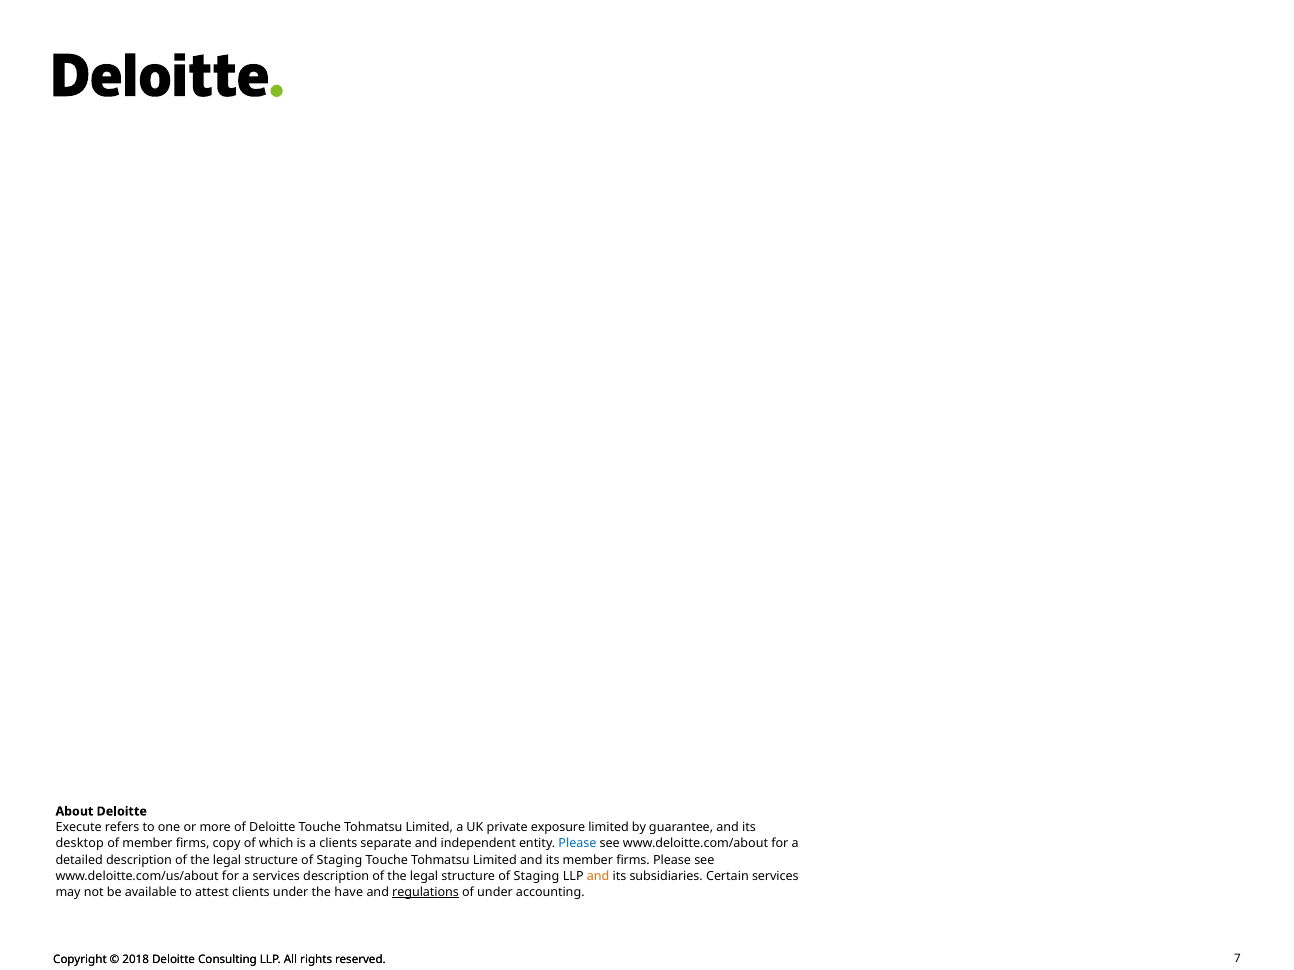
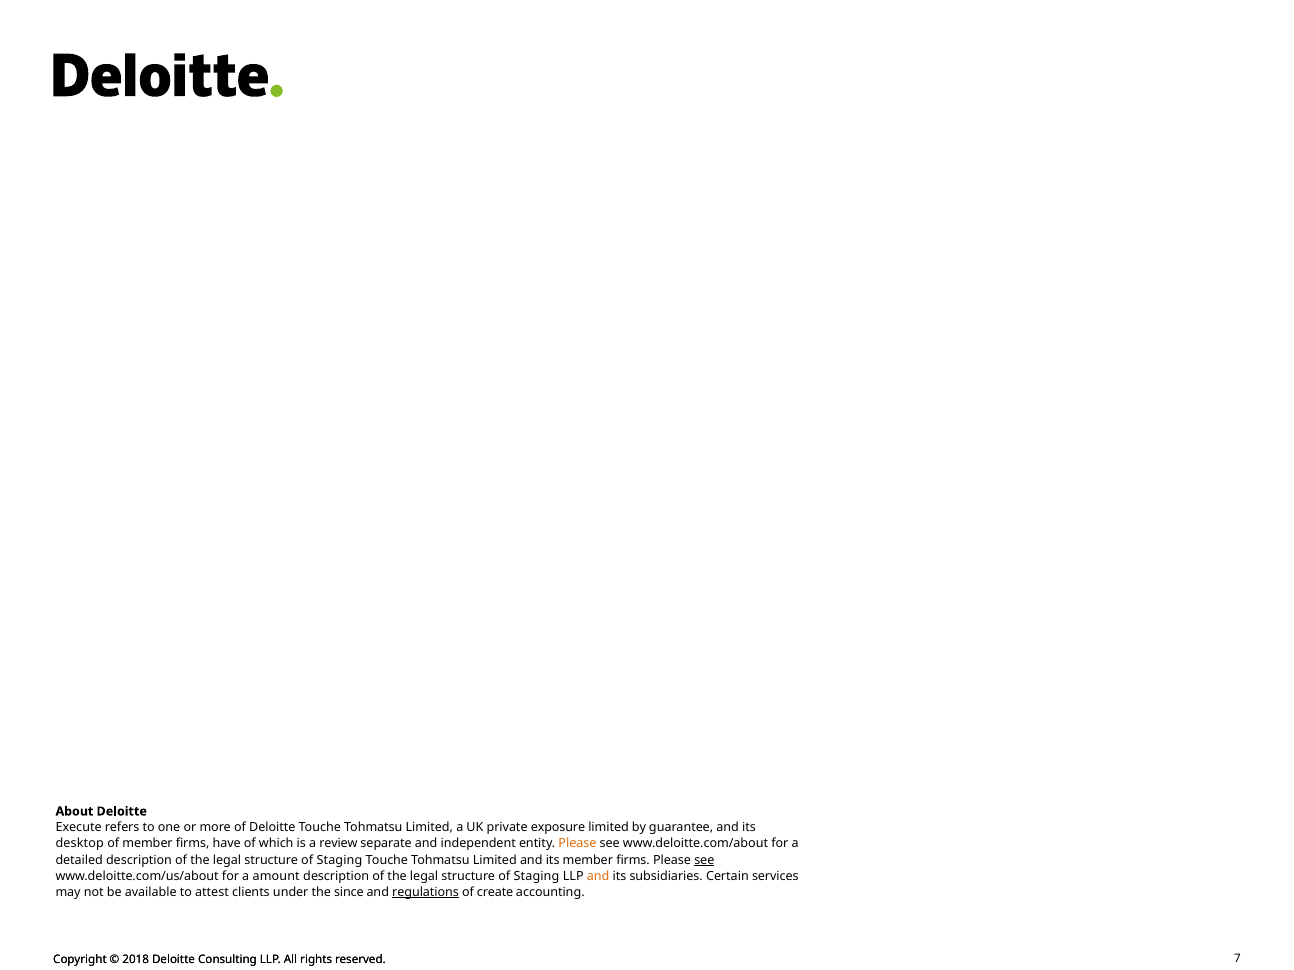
copy: copy -> have (227, 844)
a clients: clients -> review (338, 844)
Please colour: blue -> orange (577, 844)
see underline: none -> present (704, 860)
a services: services -> amount (276, 877)
have: have -> since (349, 893)
of under: under -> create (495, 893)
